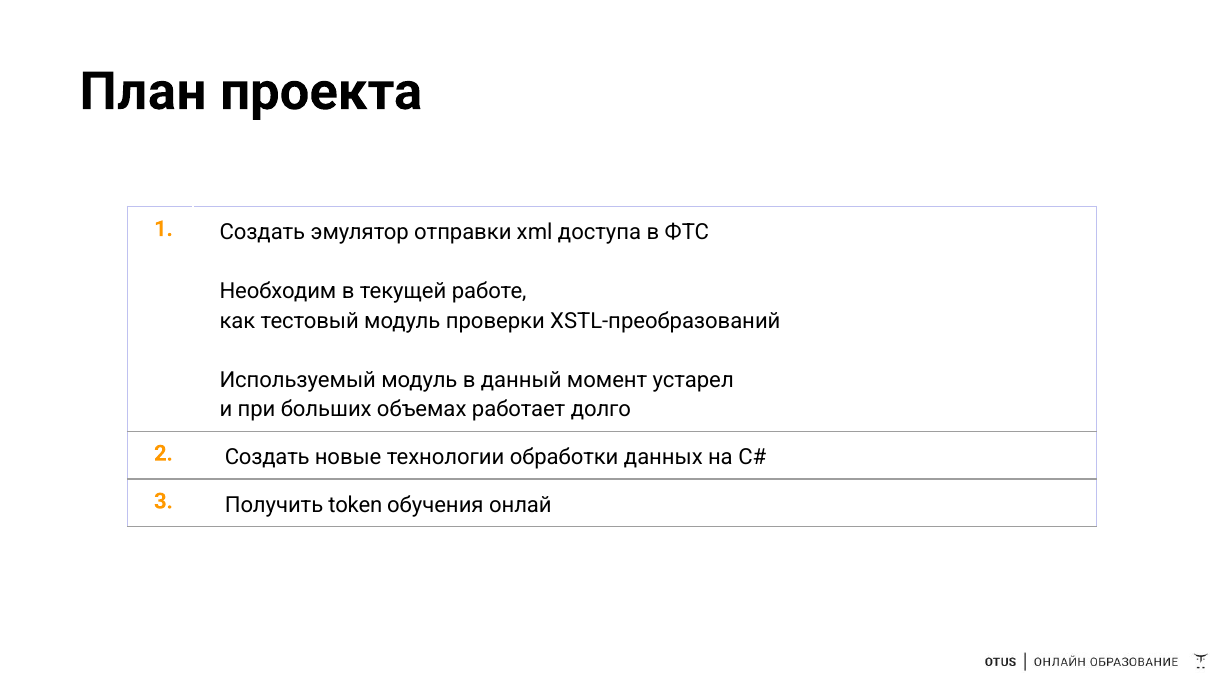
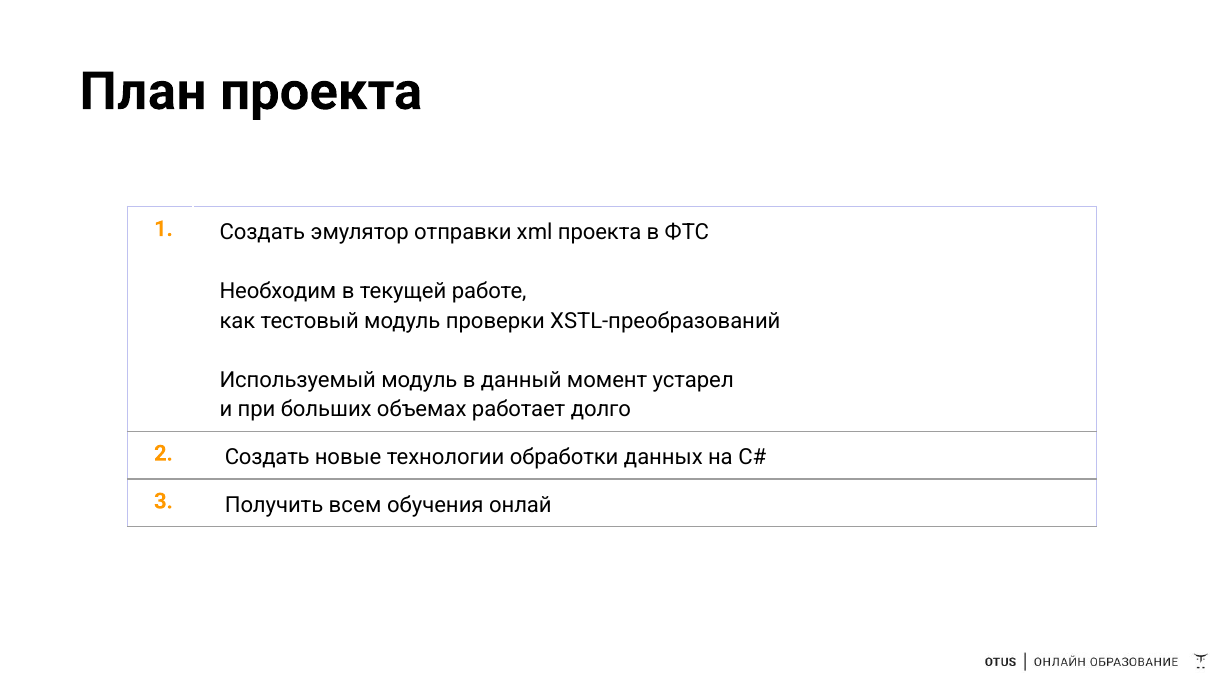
xml доступа: доступа -> проекта (600, 233)
token: token -> всем (355, 505)
